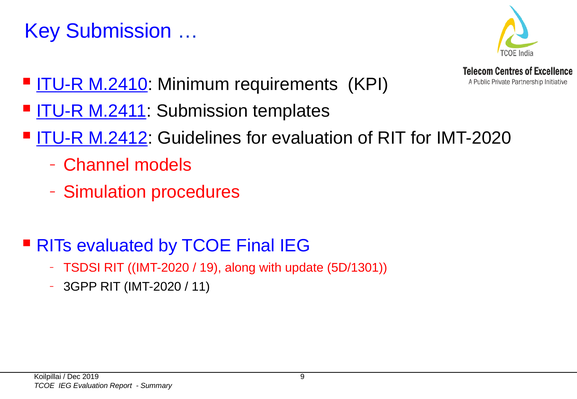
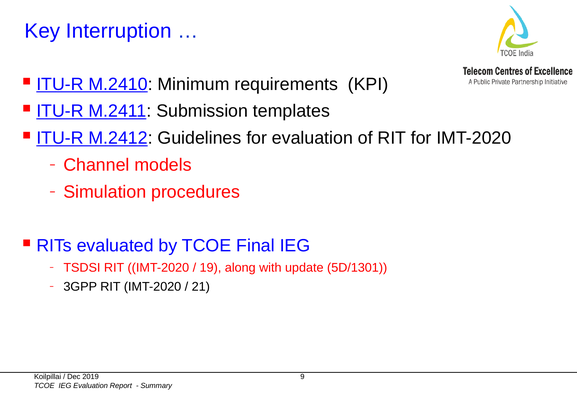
Key Submission: Submission -> Interruption (119, 31)
11: 11 -> 21 (201, 287)
